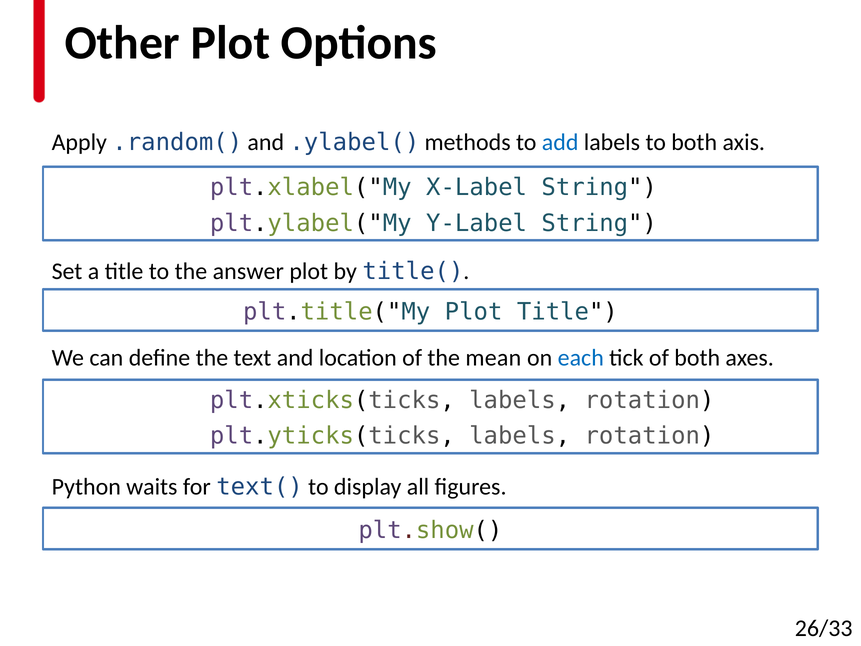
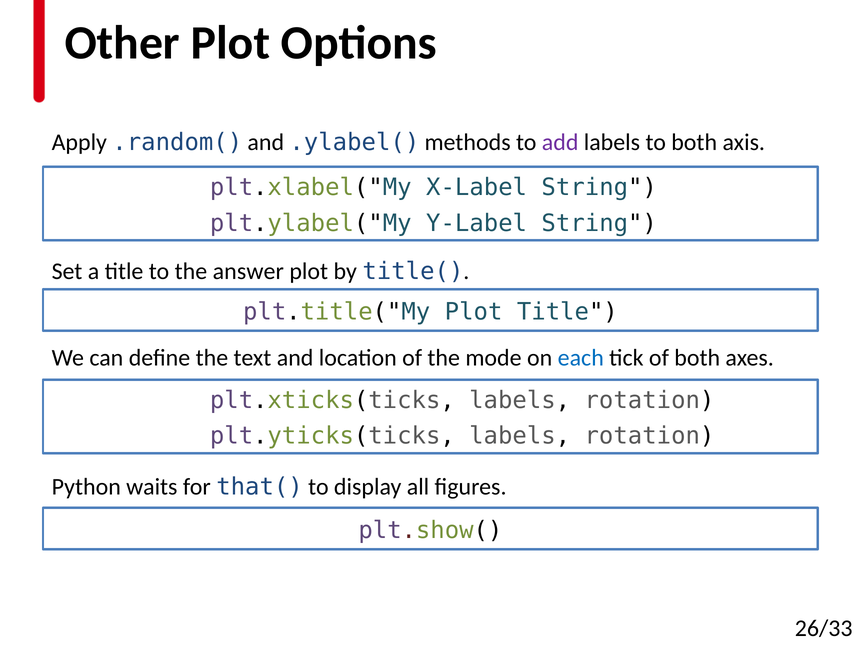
add colour: blue -> purple (560, 142)
mean: mean -> mode (493, 358)
text(: text( -> that( (260, 487)
